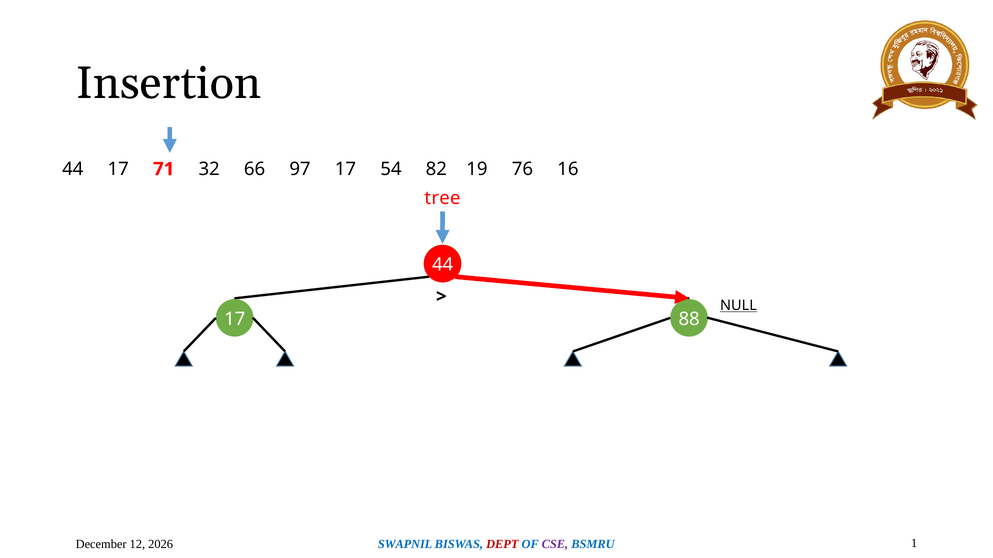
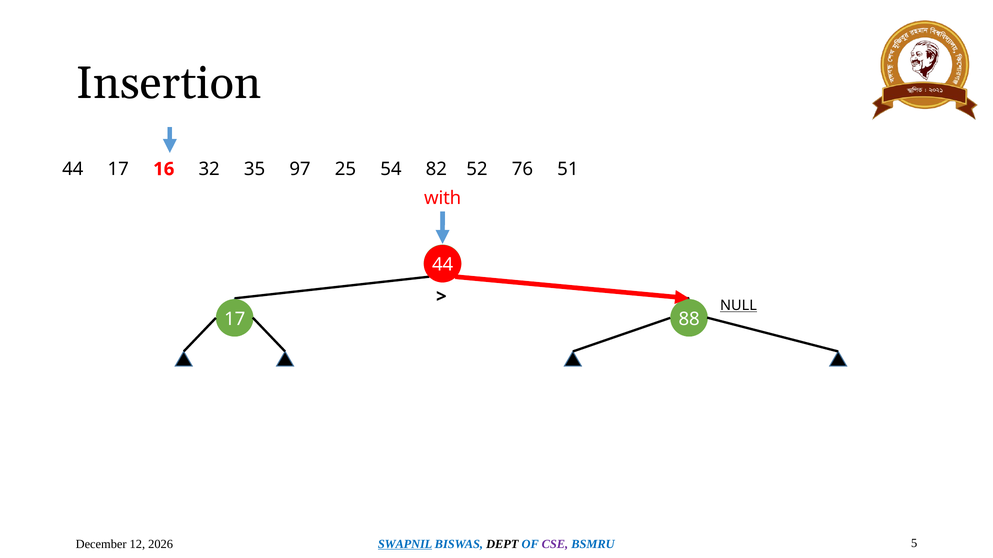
71: 71 -> 16 (164, 169)
66: 66 -> 35 (255, 169)
97 17: 17 -> 25 (345, 169)
19: 19 -> 52 (477, 169)
16: 16 -> 51 (568, 169)
tree: tree -> with (443, 198)
SWAPNIL underline: none -> present (405, 545)
DEPT colour: red -> black (502, 545)
1: 1 -> 5 (914, 544)
